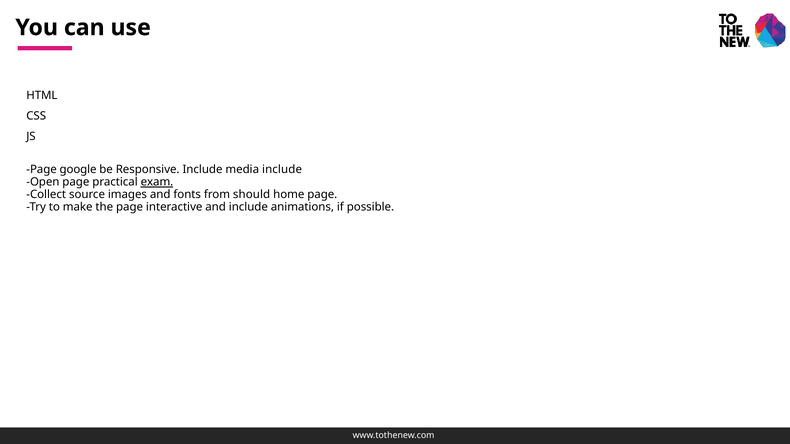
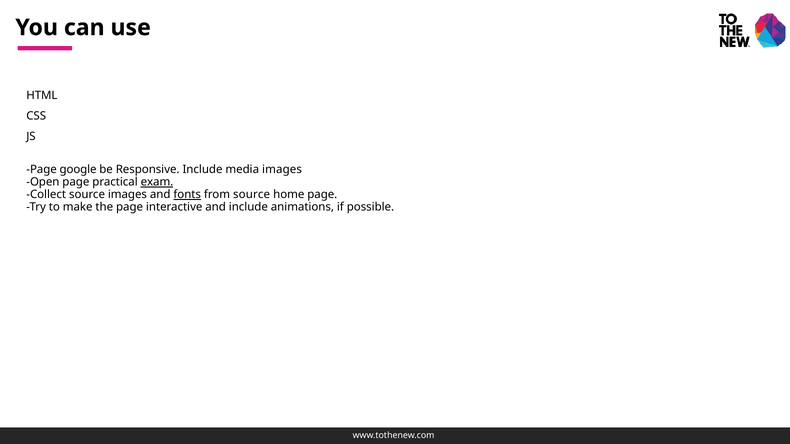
media include: include -> images (282, 170)
fonts underline: none -> present (187, 195)
from should: should -> source (252, 195)
